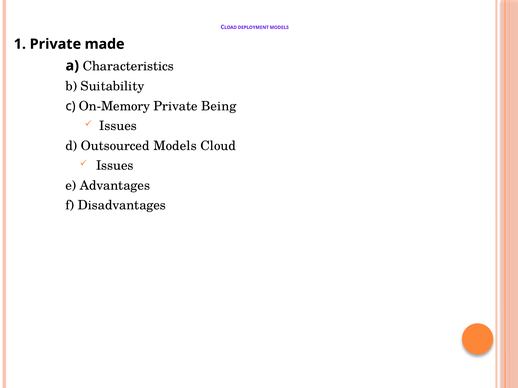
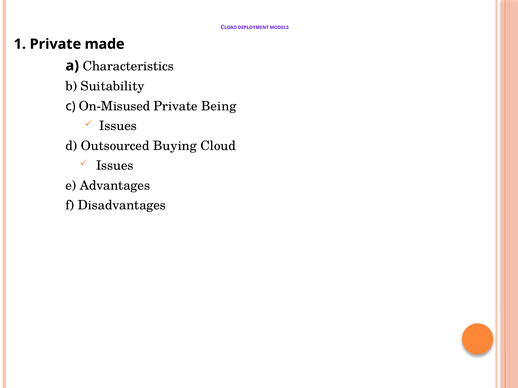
On-Memory: On-Memory -> On-Misused (115, 106)
Outsourced Models: Models -> Buying (175, 146)
